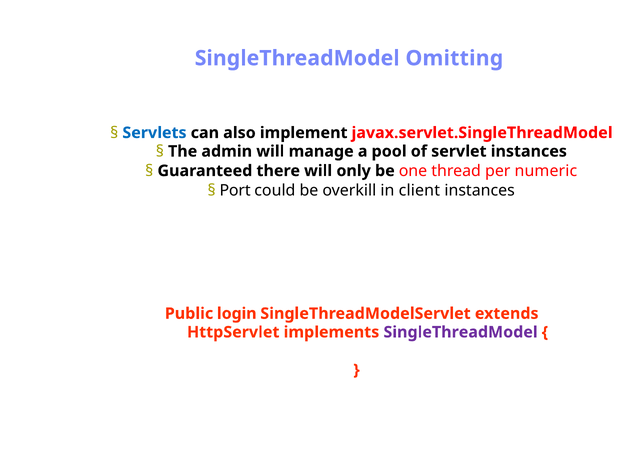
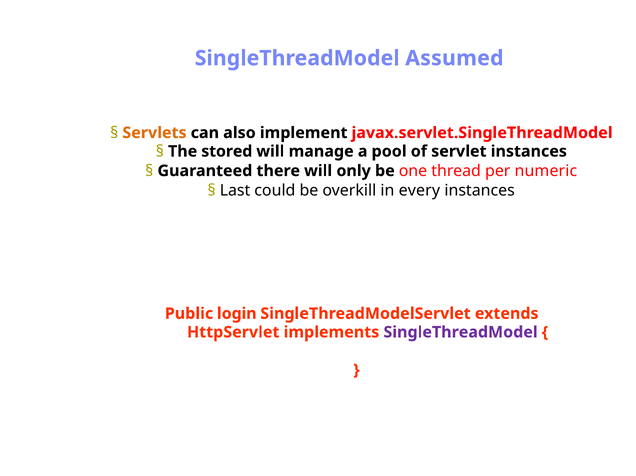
Omitting: Omitting -> Assumed (454, 58)
Servlets colour: blue -> orange (154, 133)
admin: admin -> stored (227, 152)
Port: Port -> Last (235, 191)
client: client -> every (419, 191)
